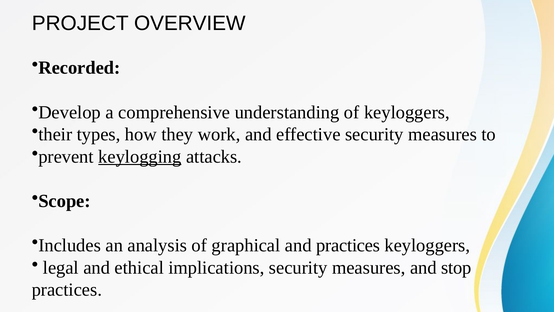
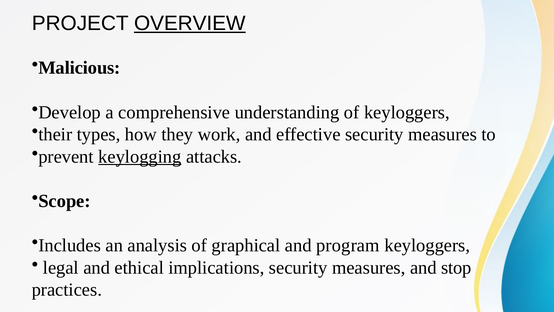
OVERVIEW underline: none -> present (190, 23)
Recorded: Recorded -> Malicious (79, 68)
and practices: practices -> program (348, 245)
